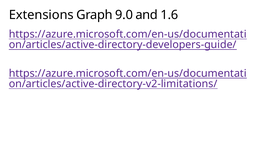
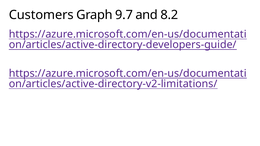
Extensions: Extensions -> Customers (41, 15)
9.0: 9.0 -> 9.7 (124, 15)
1.6: 1.6 -> 8.2 (169, 15)
